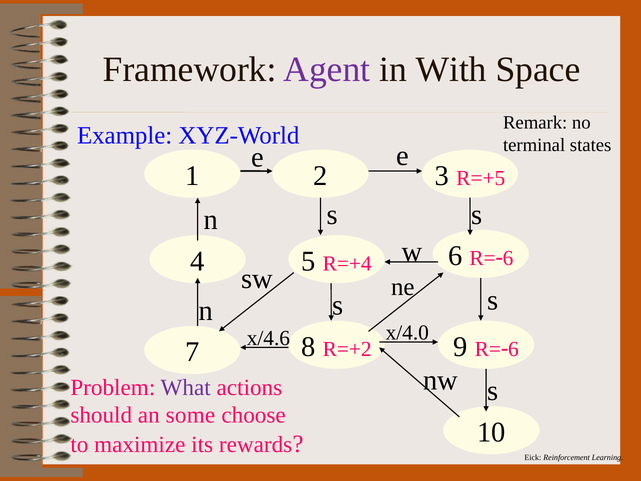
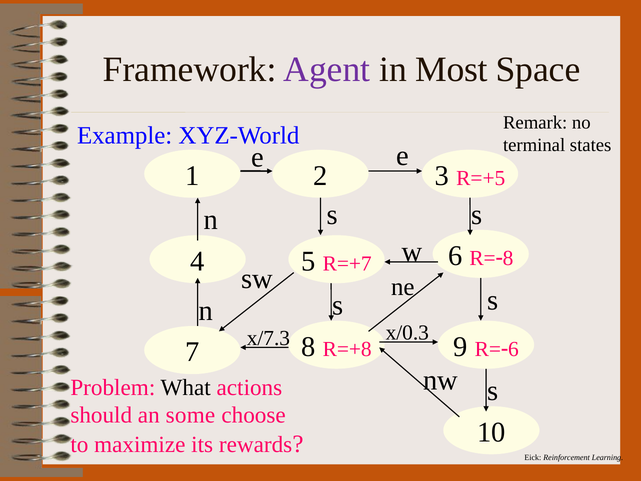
With: With -> Most (451, 69)
6: 6 -> 8 (508, 258)
R=+4: R=+4 -> R=+7 (347, 263)
x/4.0: x/4.0 -> x/0.3 (407, 333)
x/4.6: x/4.6 -> x/7.3 (268, 338)
R=+2: R=+2 -> R=+8 (347, 349)
What colour: purple -> black (186, 387)
